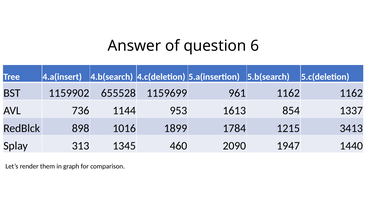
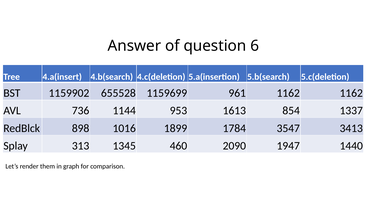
1215: 1215 -> 3547 (288, 128)
